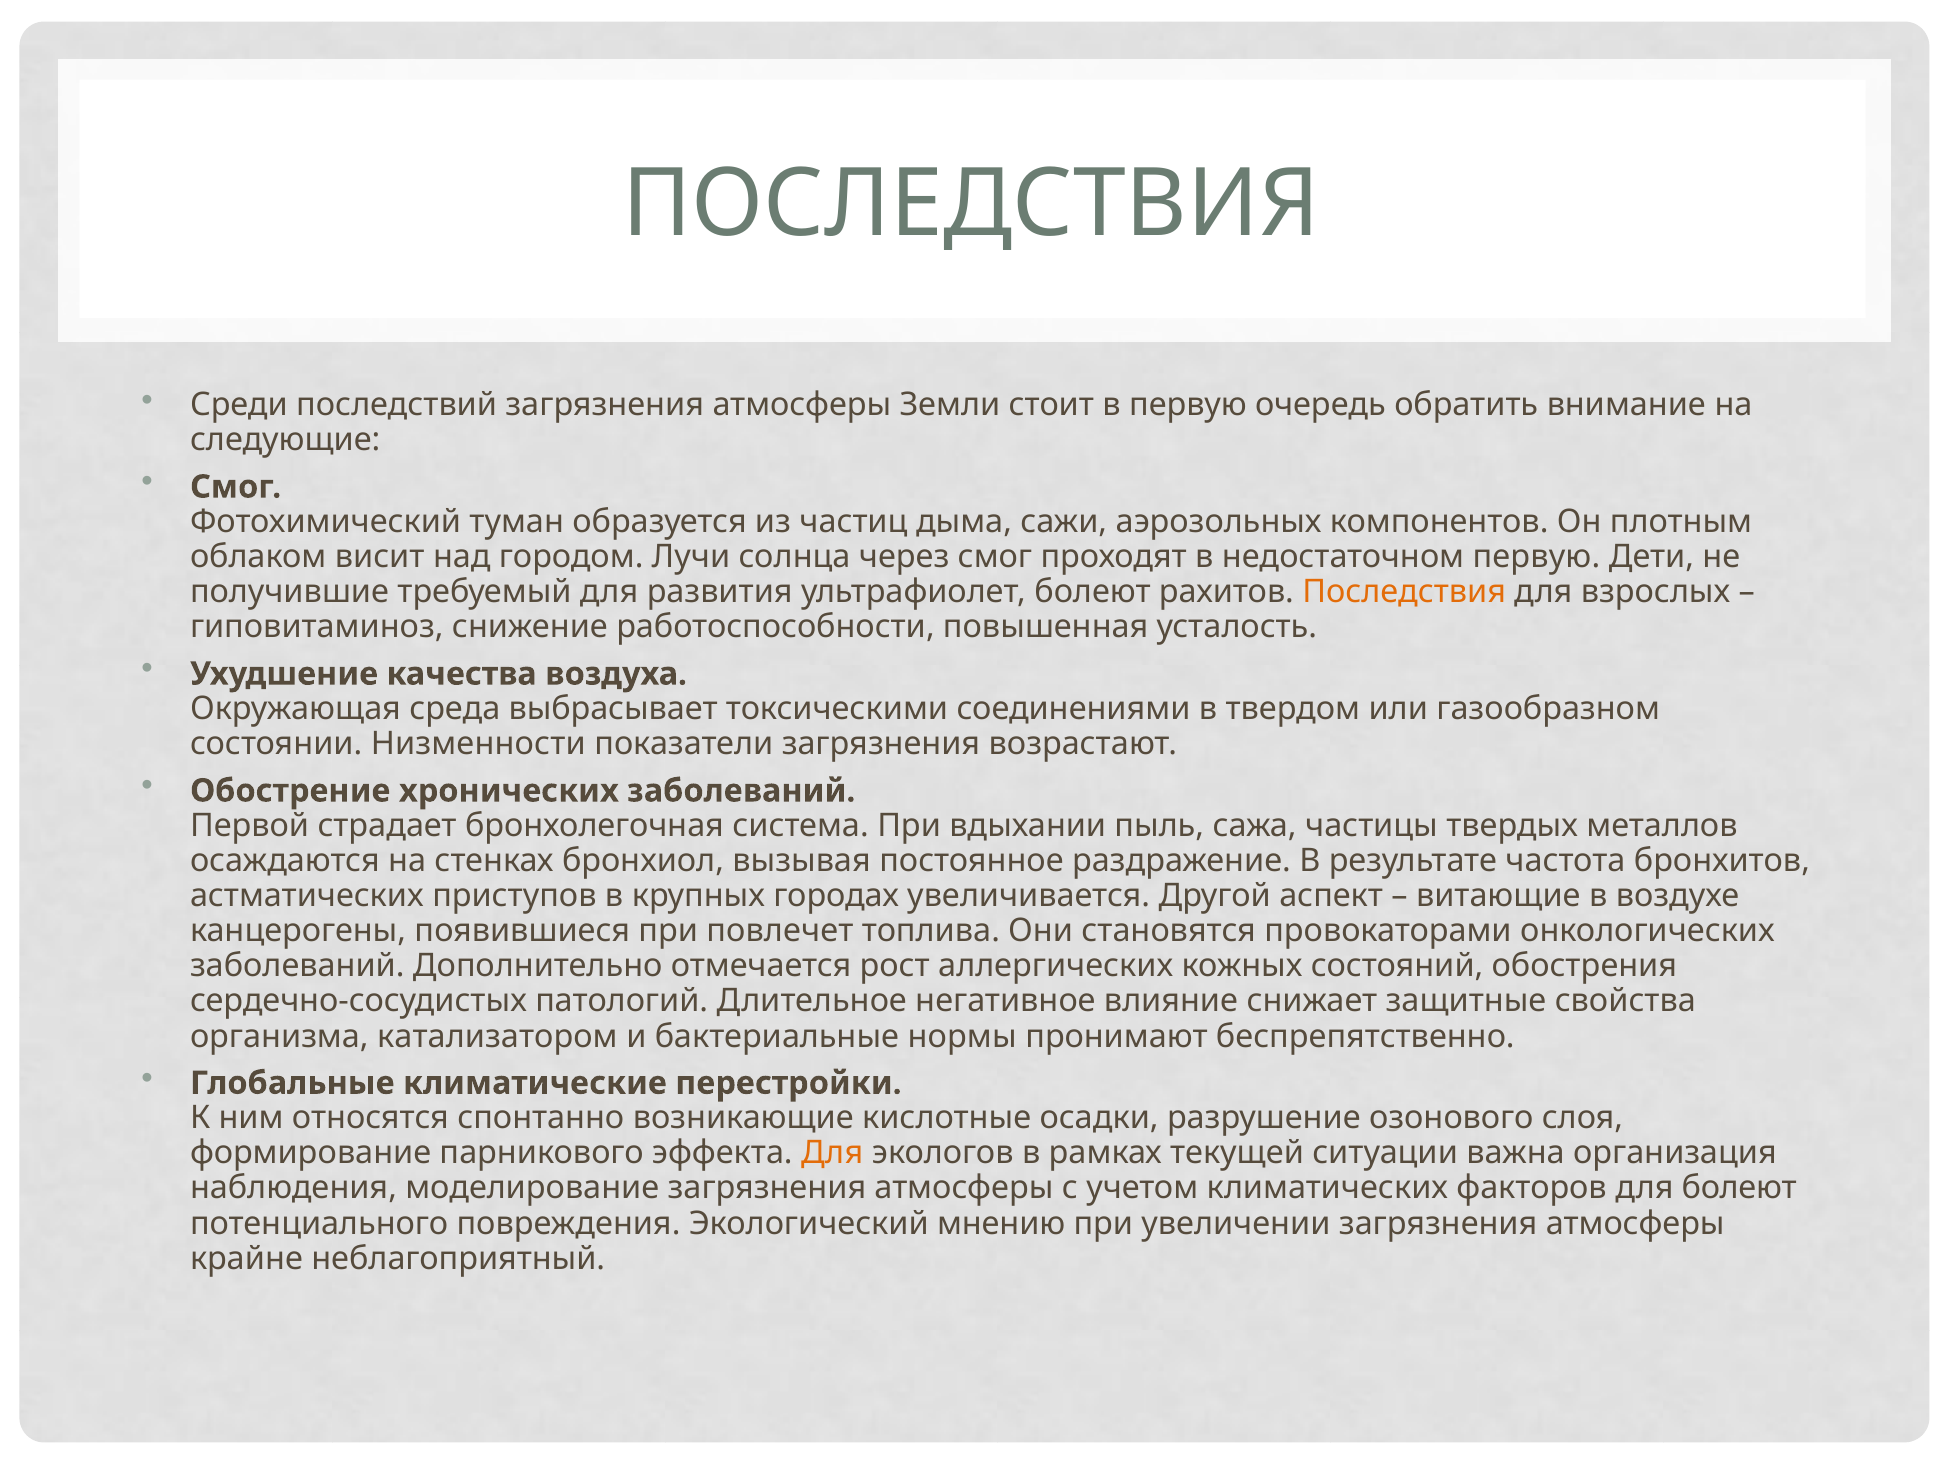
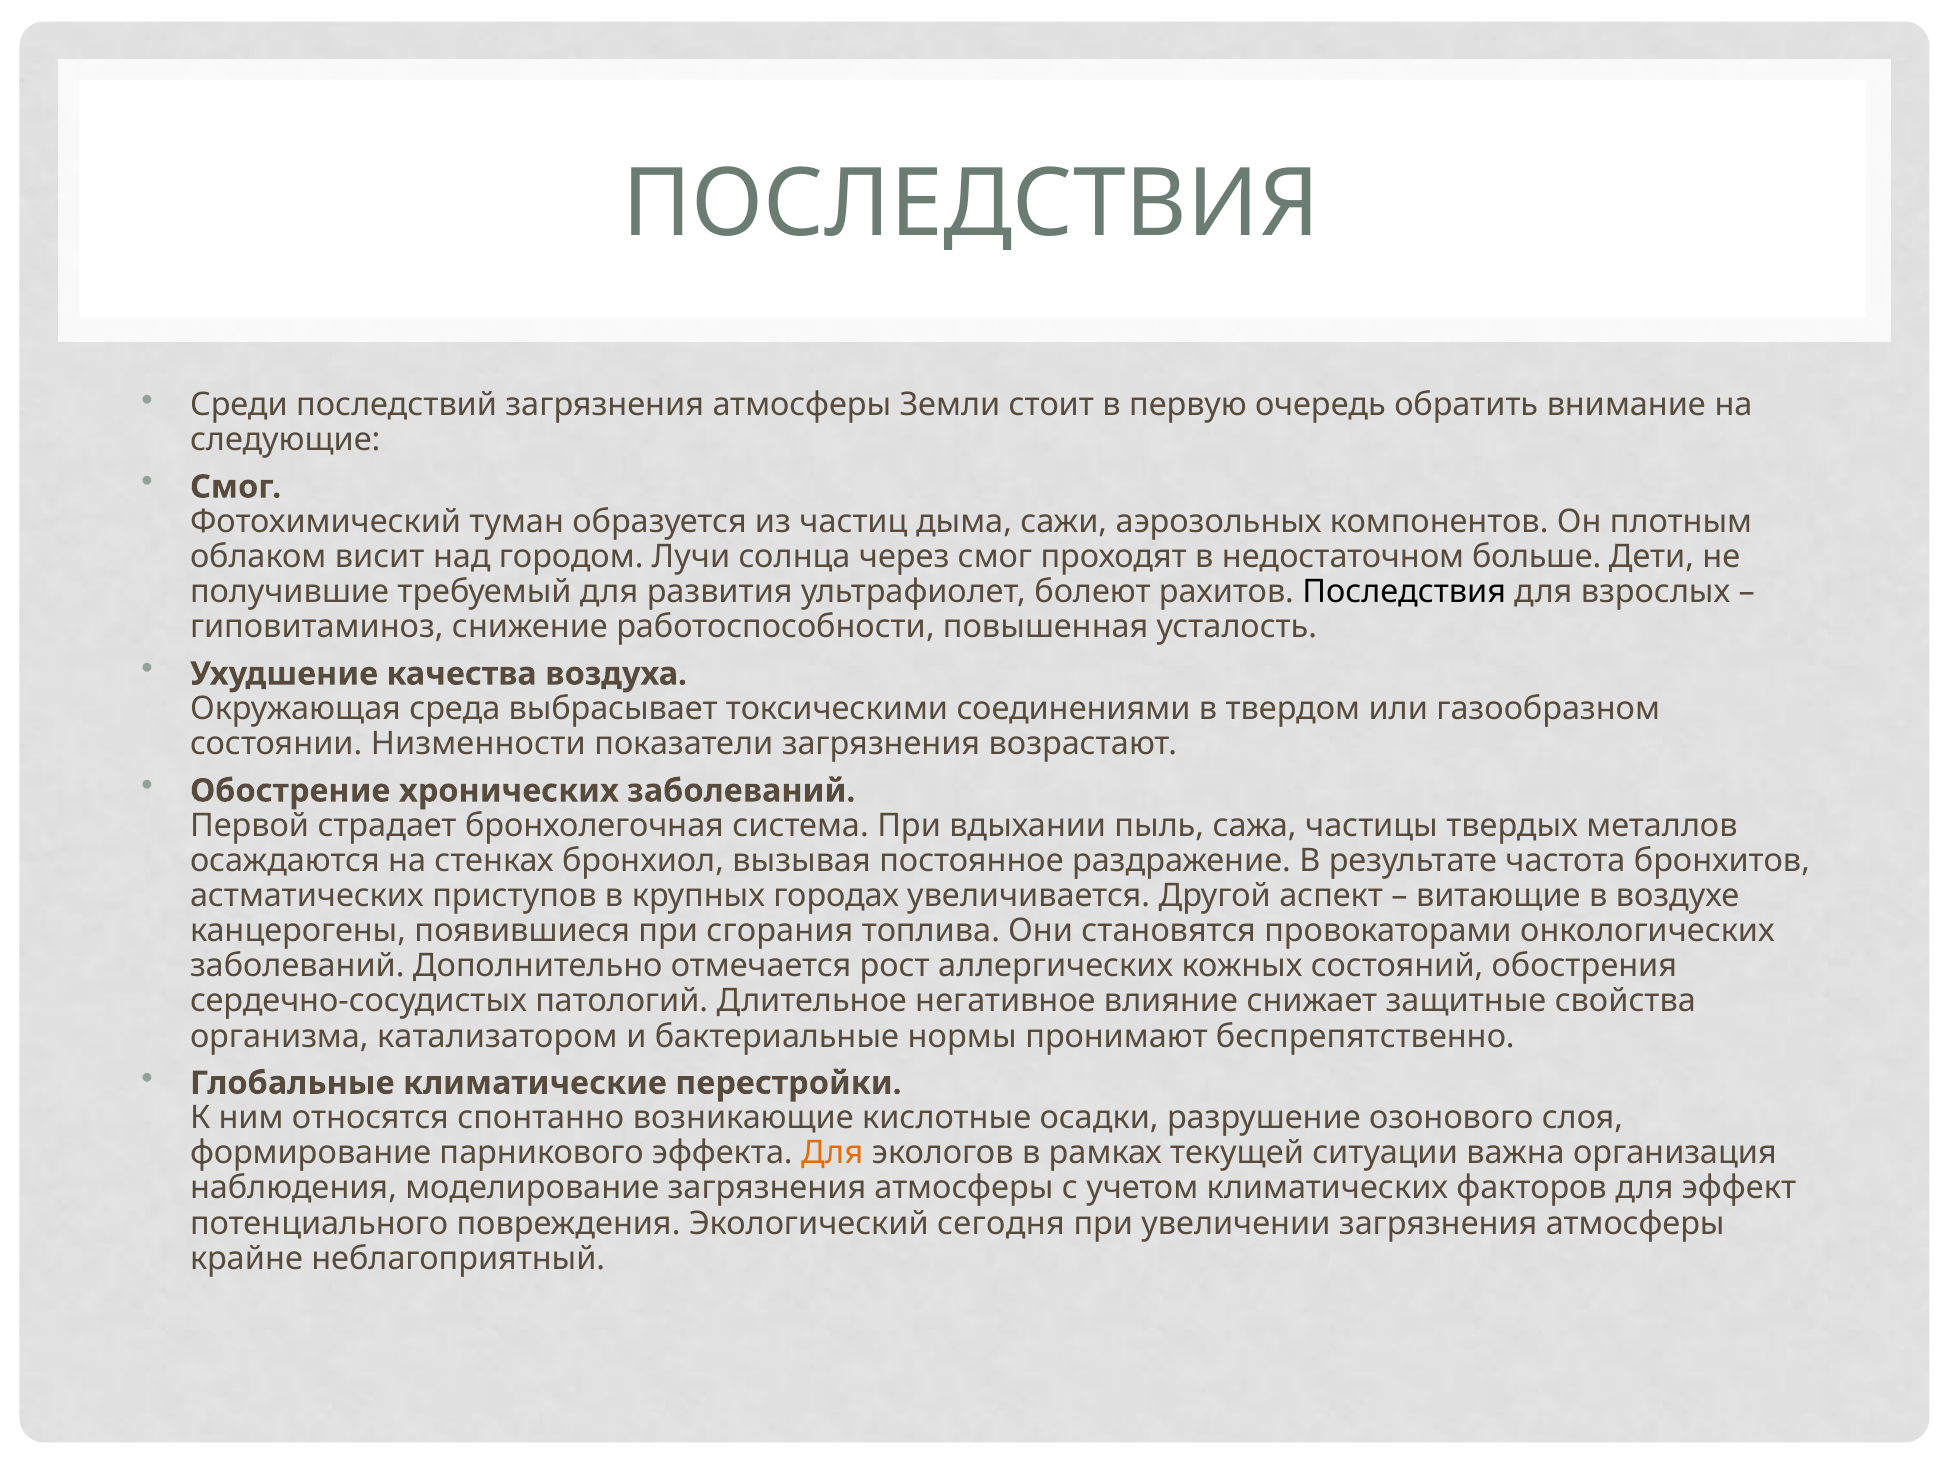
недостаточном первую: первую -> больше (1537, 557)
Последствия colour: orange -> black (1404, 592)
повлечет: повлечет -> сгорания (780, 931)
для болеют: болеют -> эффект (1739, 1188)
мнению: мнению -> сегодня (1001, 1223)
